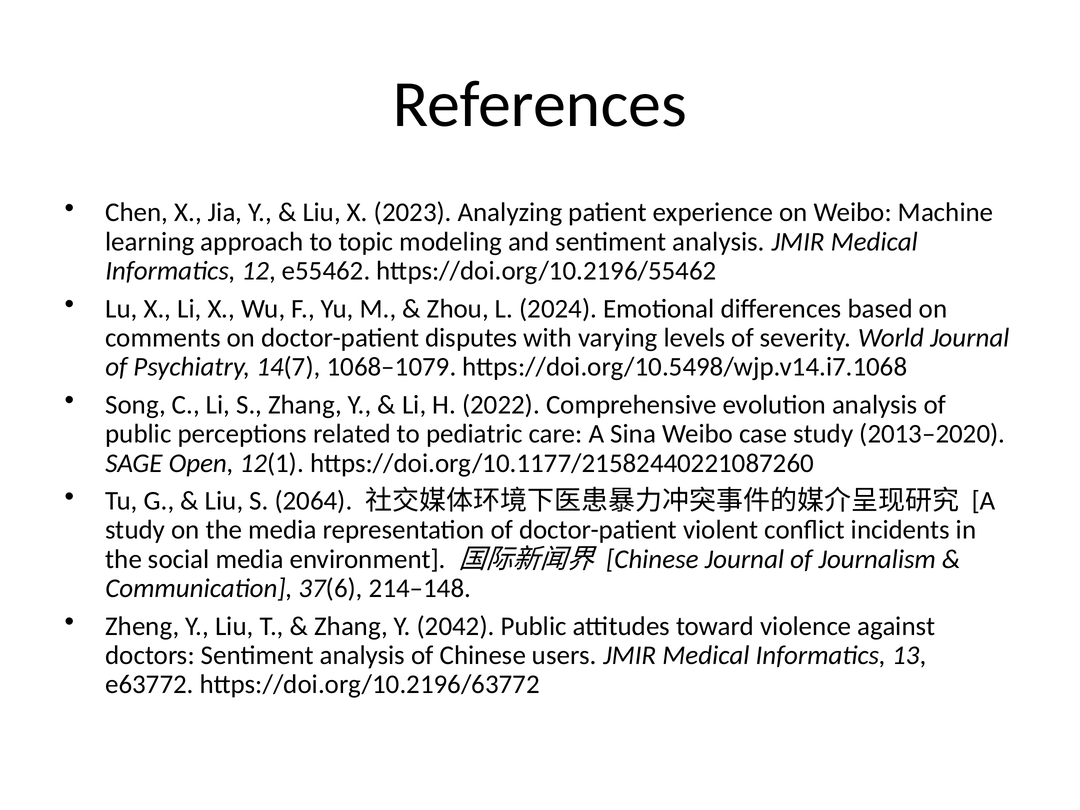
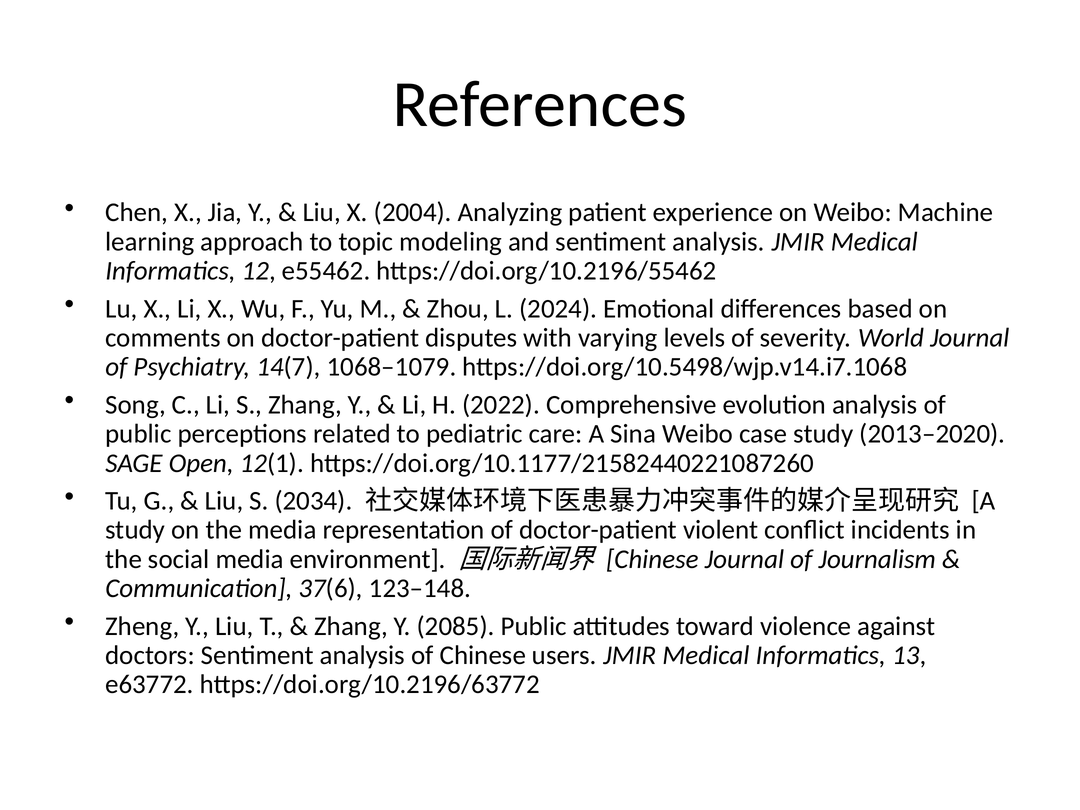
2023: 2023 -> 2004 (413, 212)
2064: 2064 -> 2034 (314, 501)
214–148: 214–148 -> 123–148 (420, 588)
2042: 2042 -> 2085 (456, 626)
